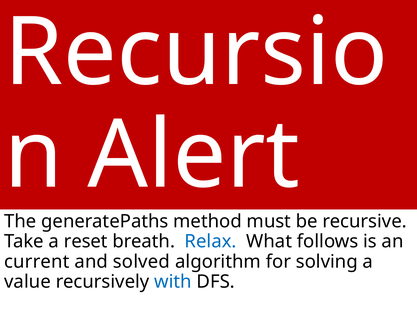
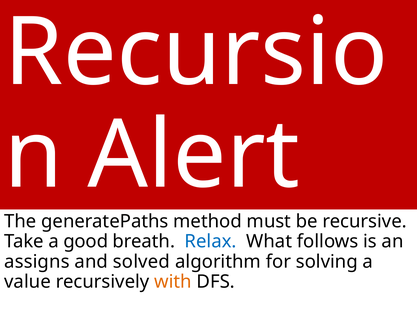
reset: reset -> good (86, 241)
current: current -> assigns (37, 261)
with colour: blue -> orange (173, 281)
